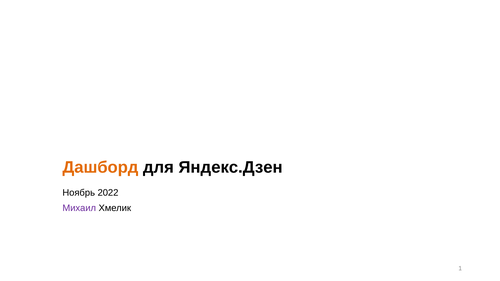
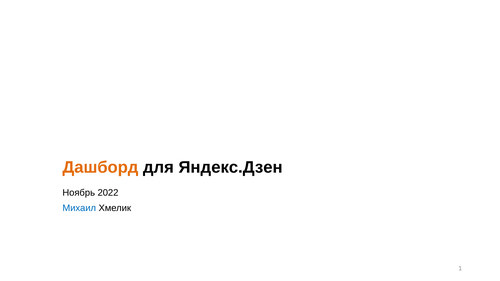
Михаил colour: purple -> blue (79, 208)
